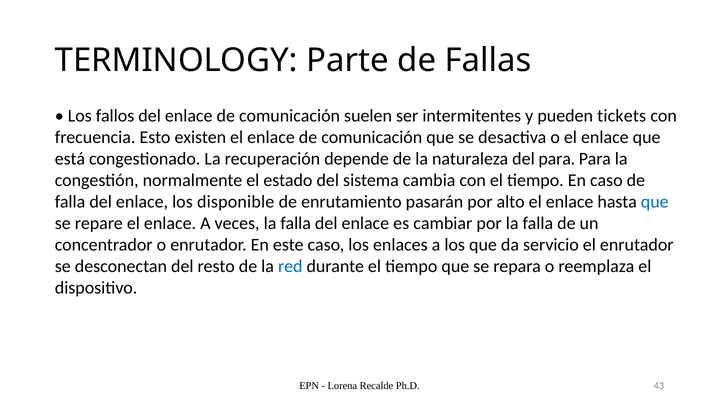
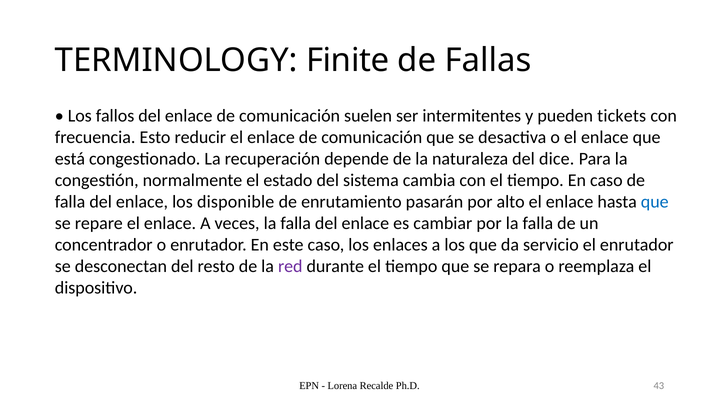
Parte: Parte -> Finite (348, 60)
existen: existen -> reducir (200, 137)
del para: para -> dice (557, 159)
red colour: blue -> purple (290, 267)
